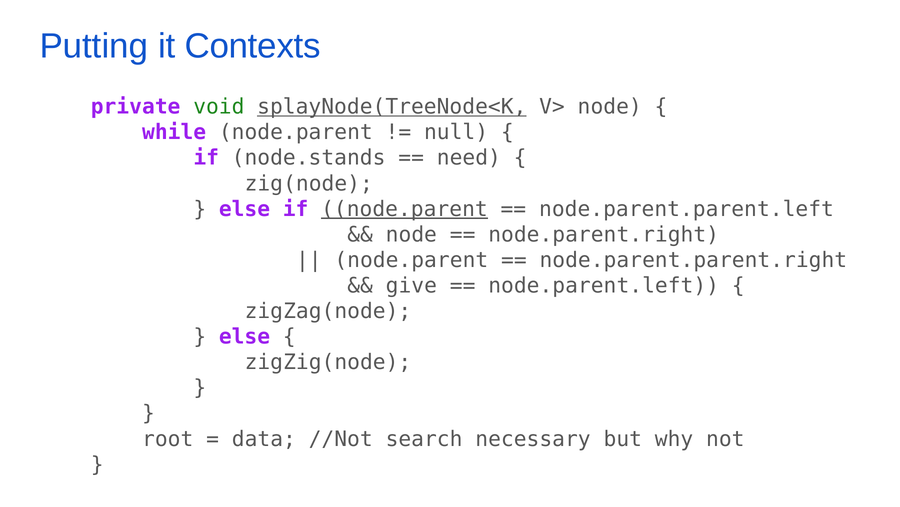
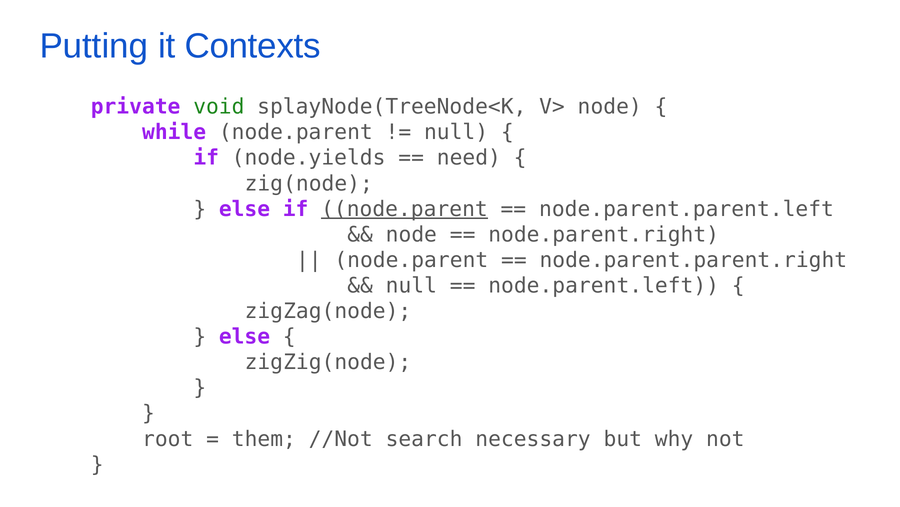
splayNode(TreeNode<K underline: present -> none (392, 107)
node.stands: node.stands -> node.yields (309, 158)
give: give -> null (411, 285)
data: data -> them (264, 438)
